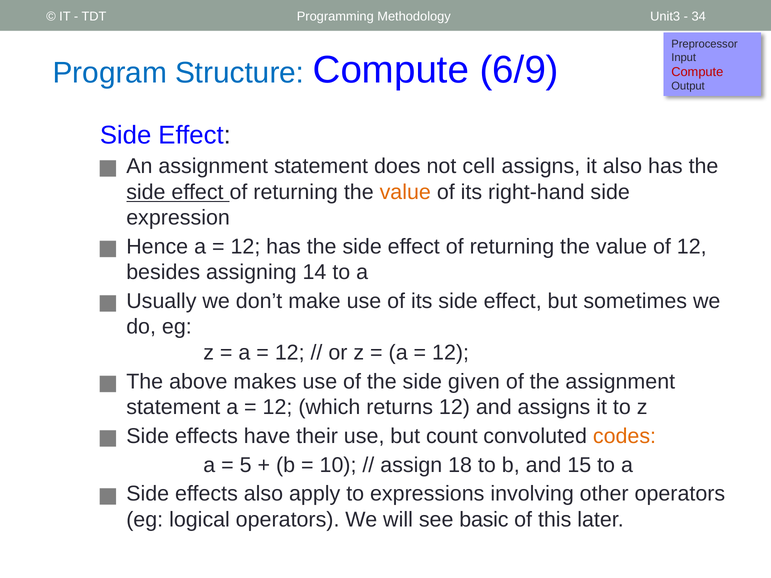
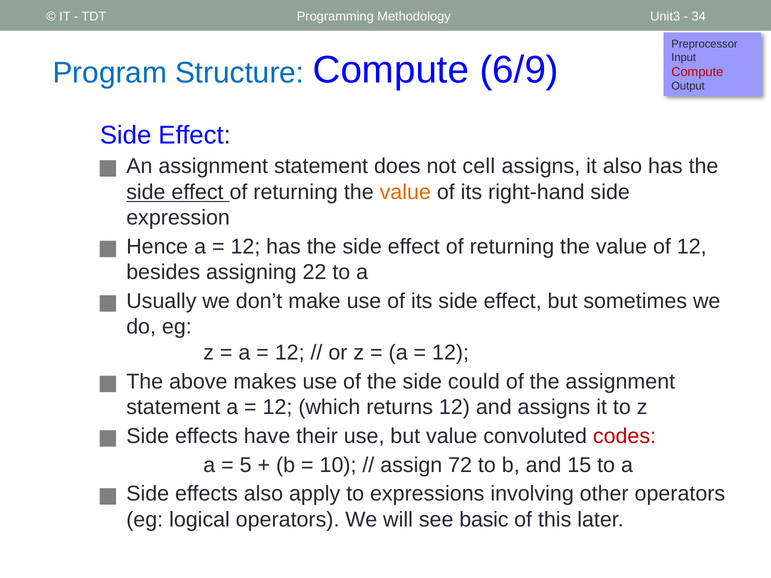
14: 14 -> 22 (314, 272)
given: given -> could (474, 382)
but count: count -> value (452, 436)
codes colour: orange -> red (624, 436)
18: 18 -> 72 (460, 465)
